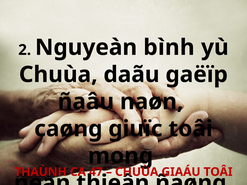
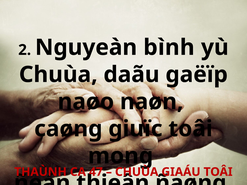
ñaâu: ñaâu -> naøo (86, 102)
